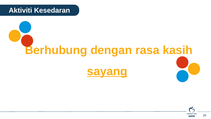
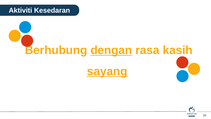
dengan underline: none -> present (111, 50)
